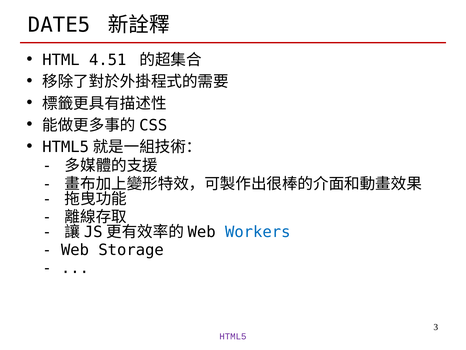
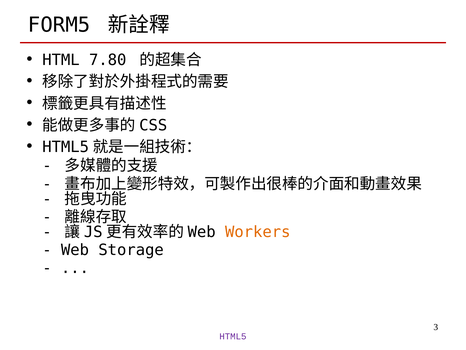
DATE5: DATE5 -> FORM5 (59, 25)
4.51: 4.51 -> 7.80 (108, 60)
Workers colour: blue -> orange (258, 232)
